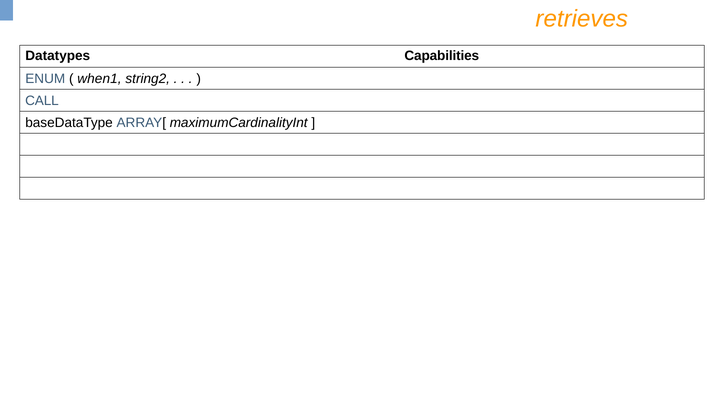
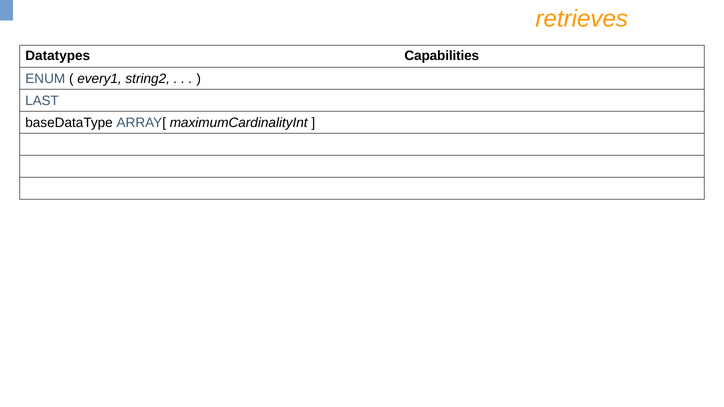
when1: when1 -> every1 (100, 79)
CALL: CALL -> LAST (42, 101)
